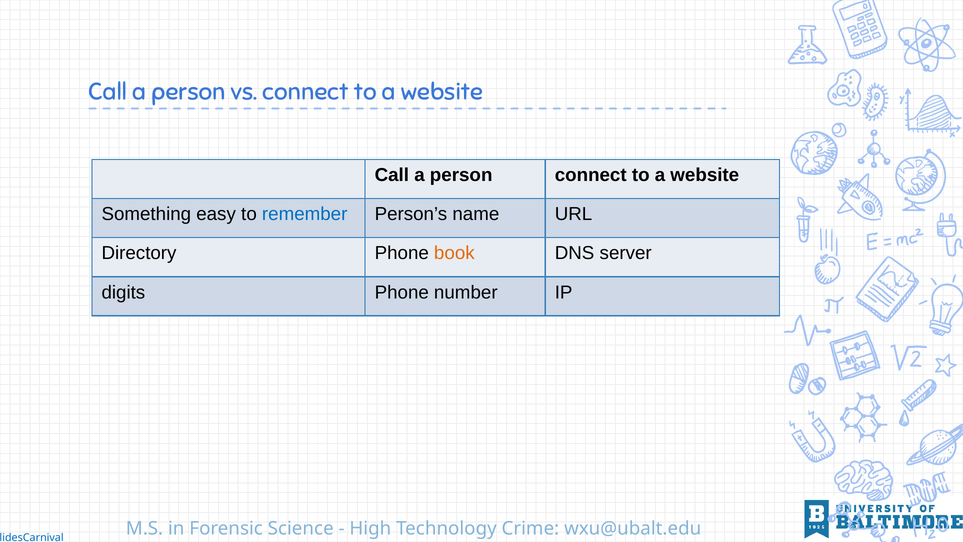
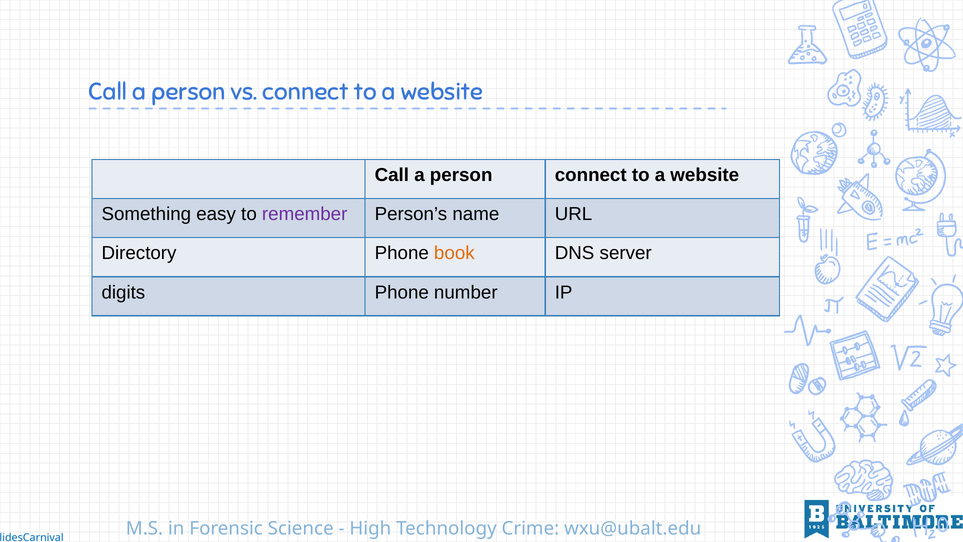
remember colour: blue -> purple (305, 214)
